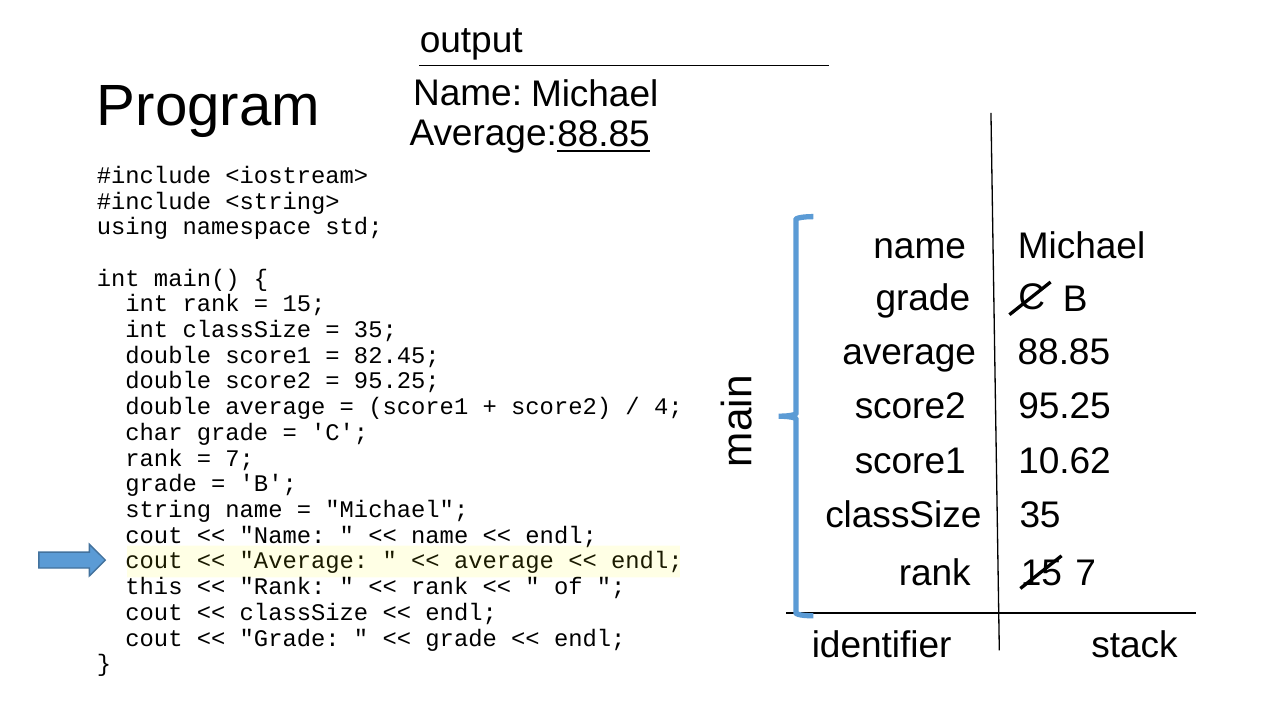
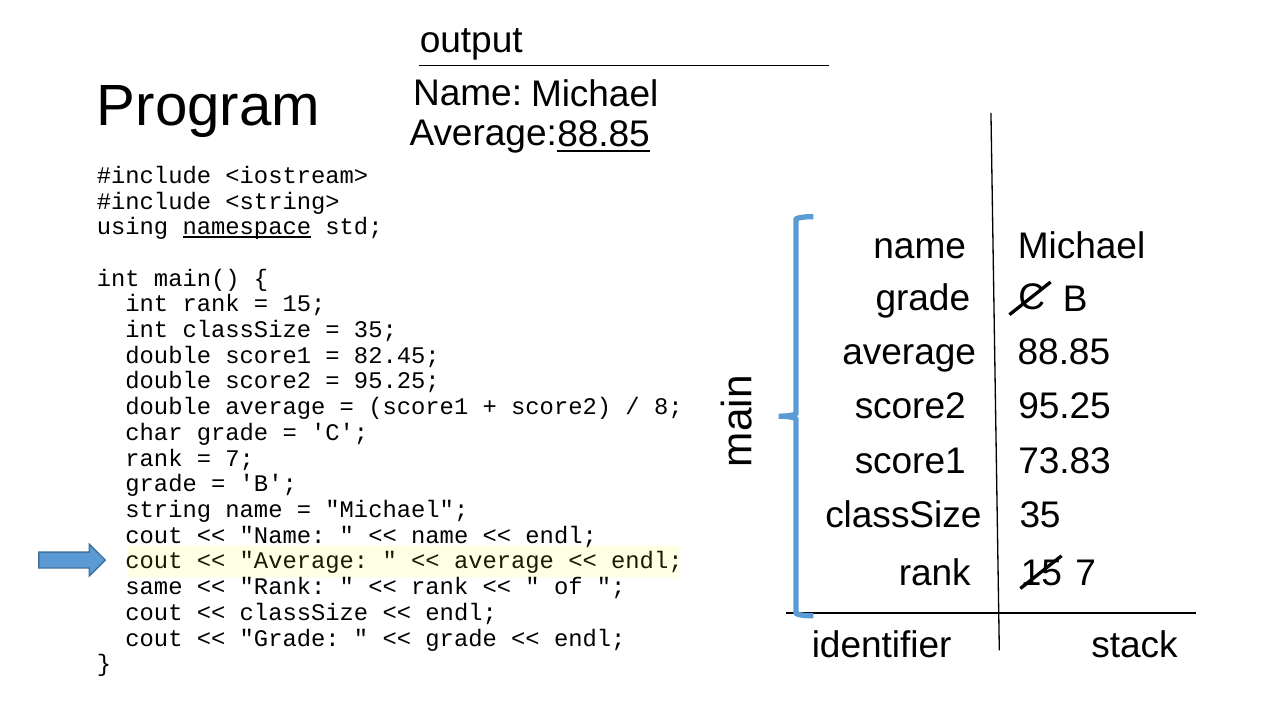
namespace underline: none -> present (247, 227)
4: 4 -> 8 (668, 407)
10.62: 10.62 -> 73.83 (1065, 461)
this: this -> same (154, 587)
